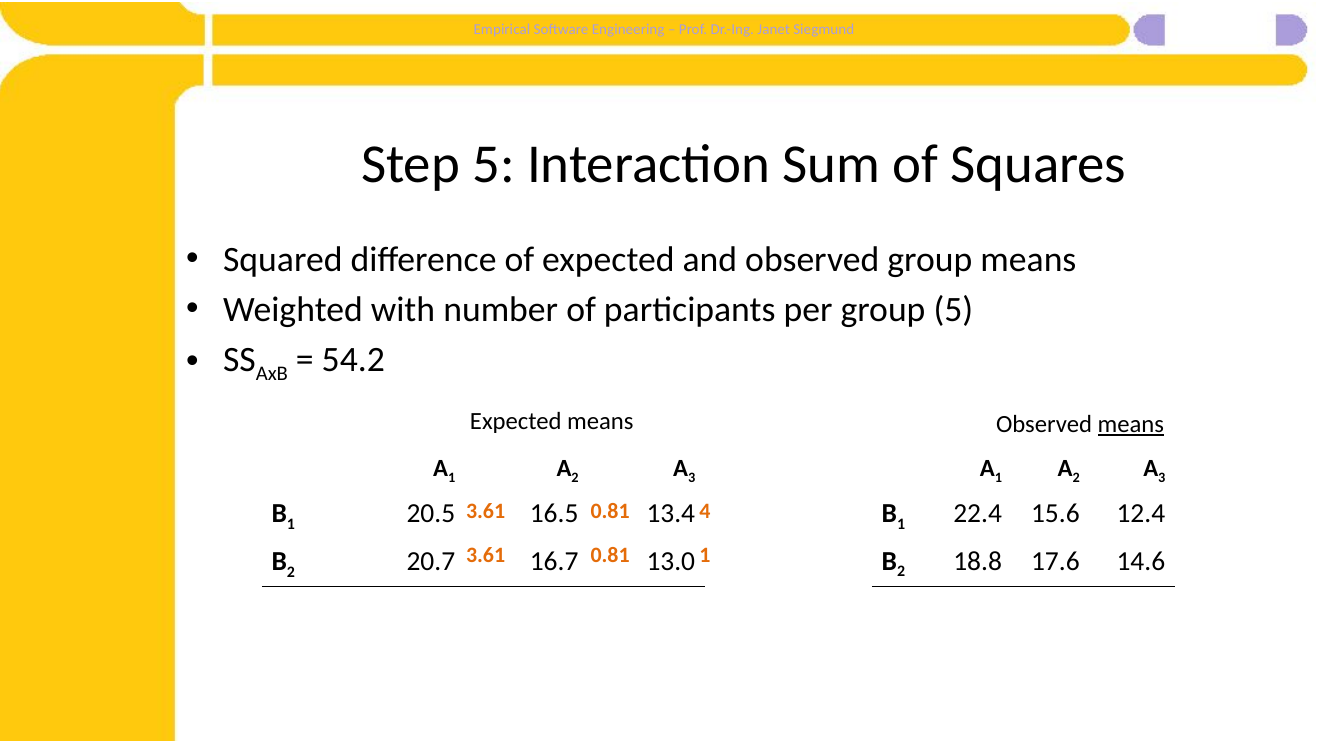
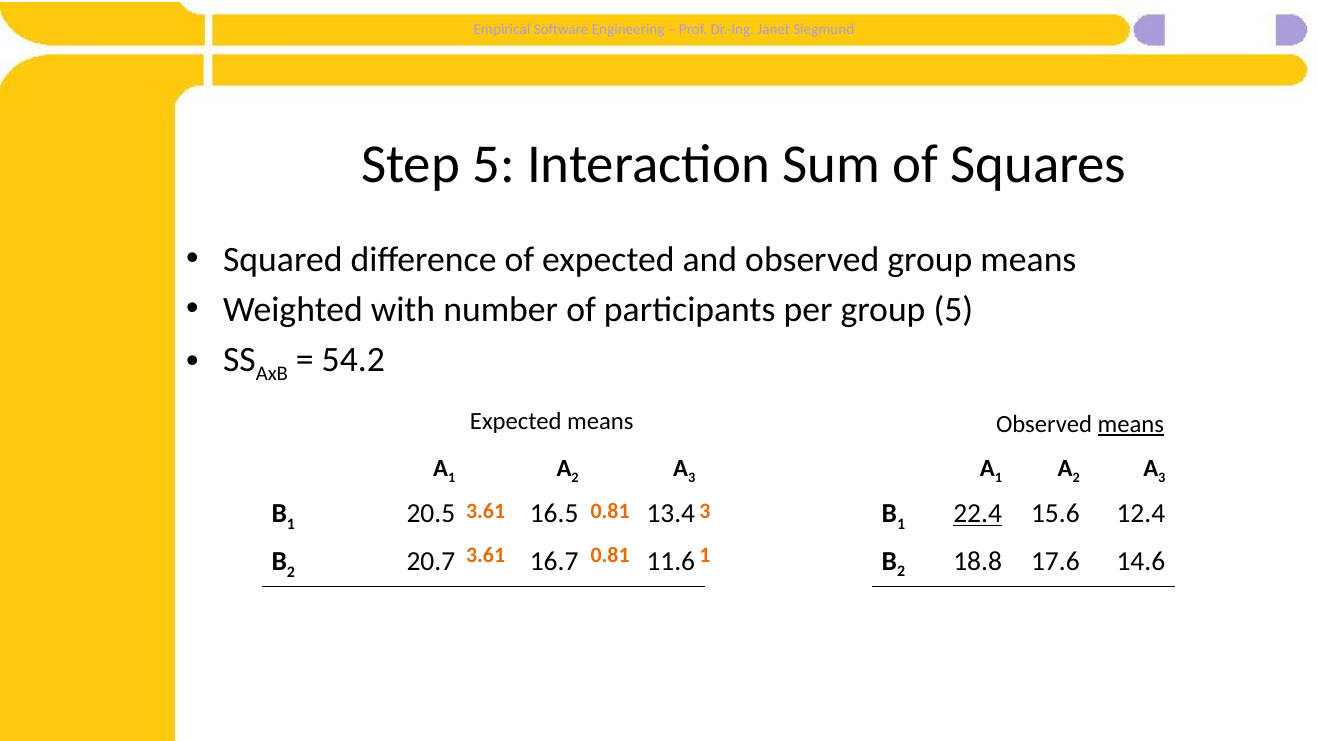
0.81 4: 4 -> 3 (705, 511)
22.4 underline: none -> present (978, 514)
13.0: 13.0 -> 11.6 (671, 561)
